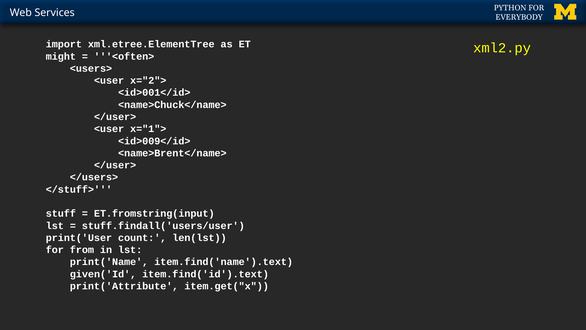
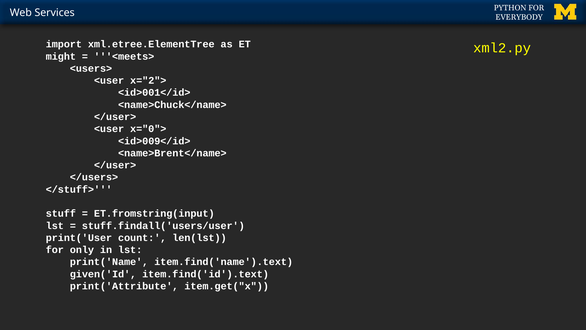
<often>: <often> -> <meets> (124, 56)
x="1">: x="1"> -> x="0"> (148, 129)
from: from -> only (82, 250)
